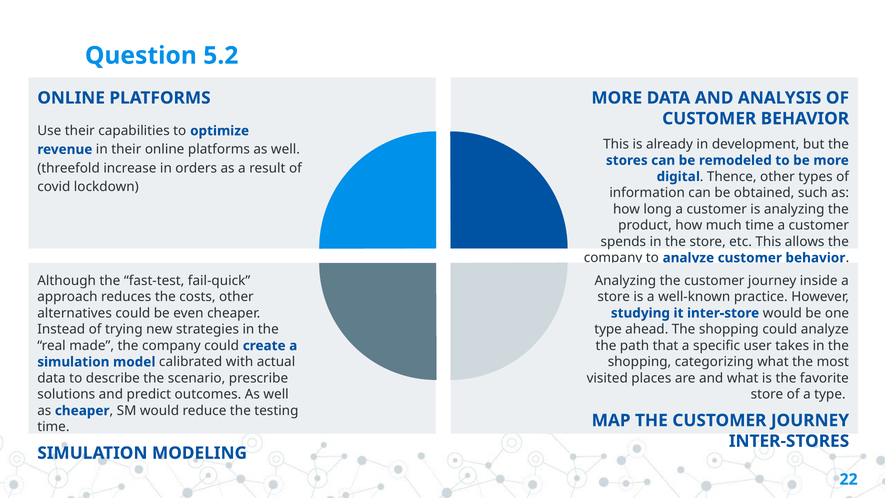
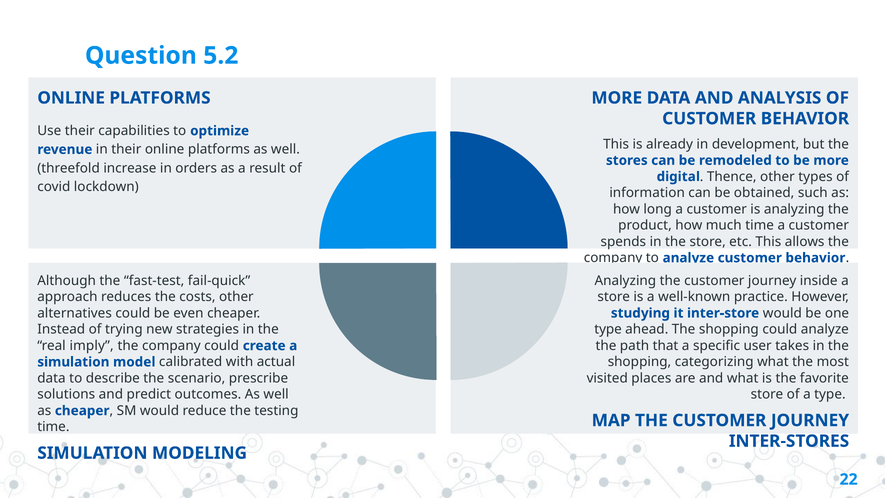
made: made -> imply (92, 346)
